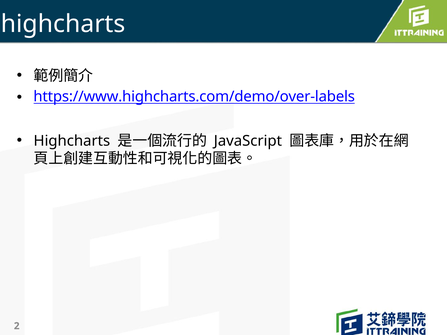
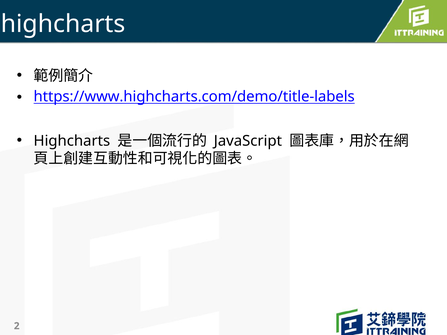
https://www.highcharts.com/demo/over-labels: https://www.highcharts.com/demo/over-labels -> https://www.highcharts.com/demo/title-labels (194, 97)
